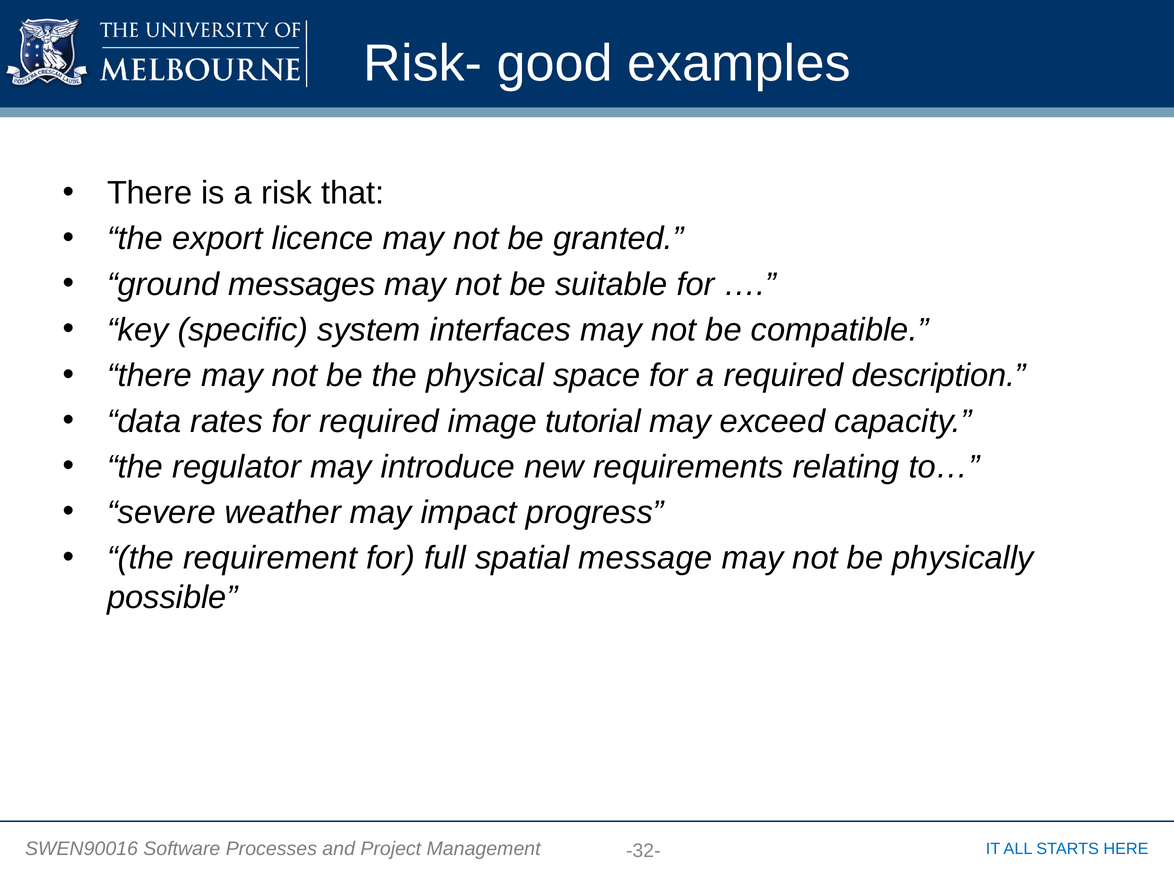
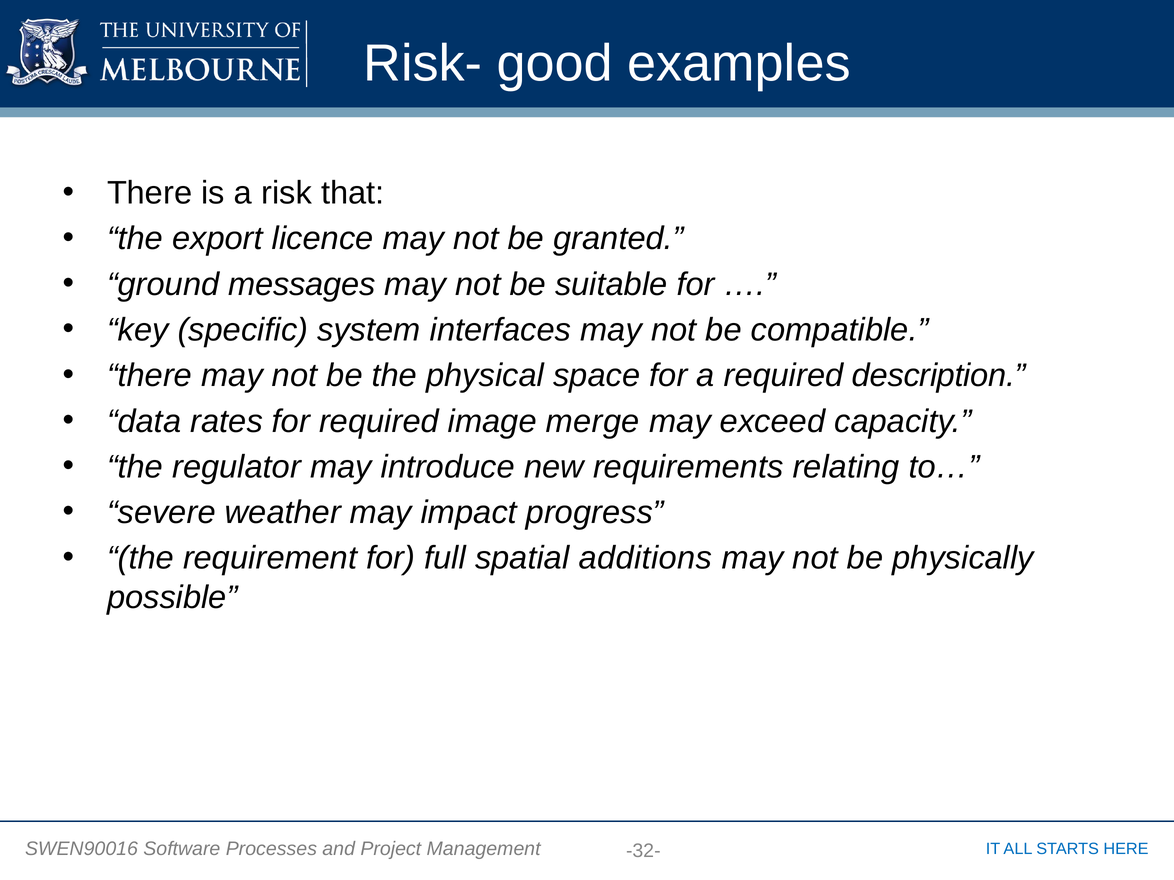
tutorial: tutorial -> merge (593, 422)
message: message -> additions (645, 559)
